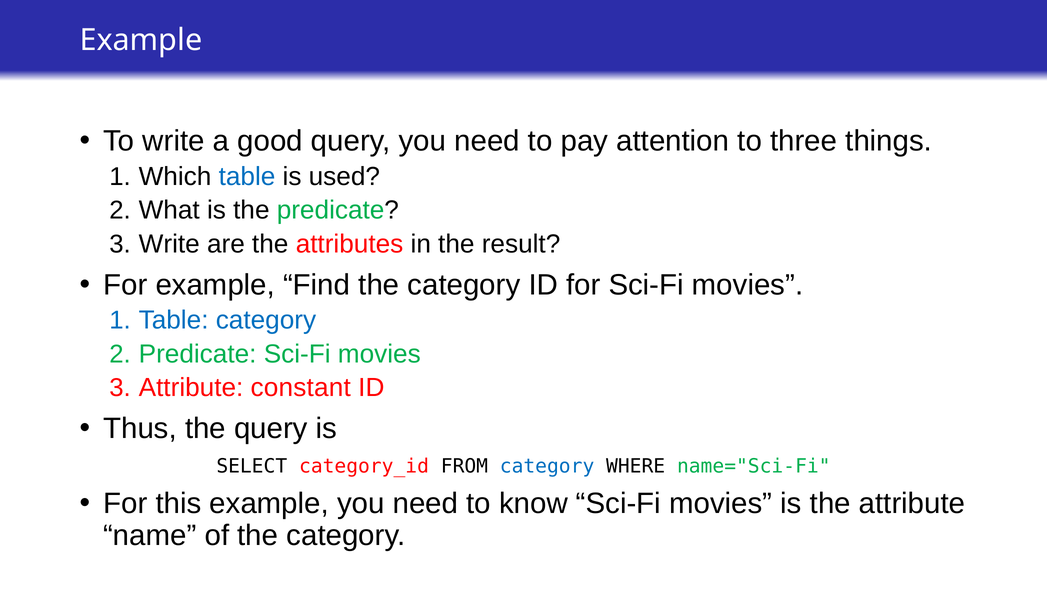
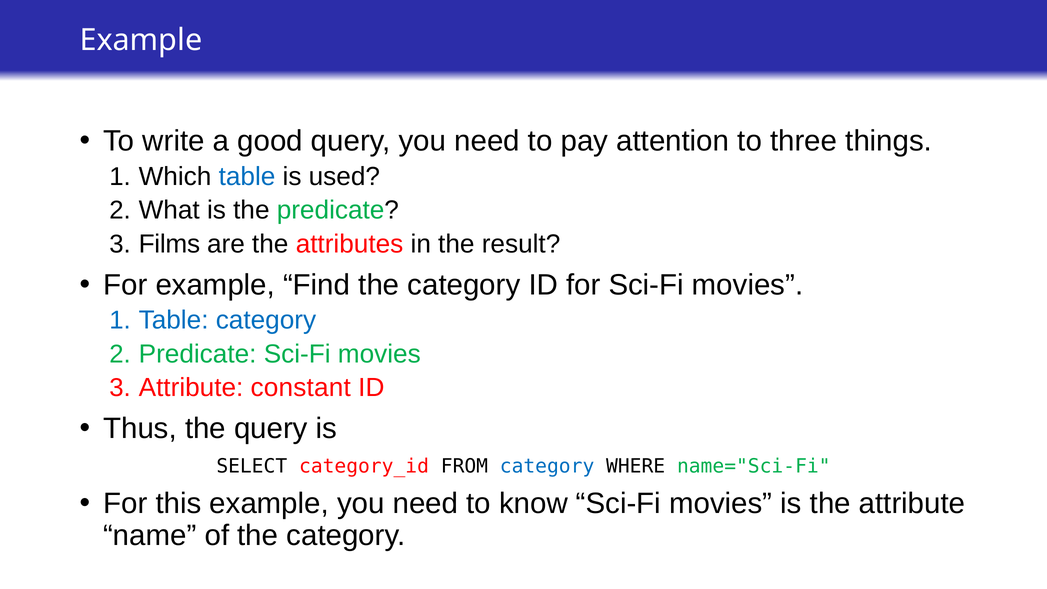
Write: Write -> Films (169, 244)
